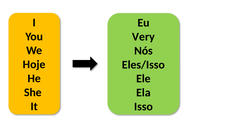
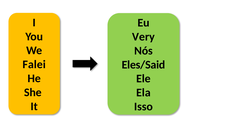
Hoje: Hoje -> Falei (34, 65)
Eles/Isso: Eles/Isso -> Eles/Said (143, 65)
